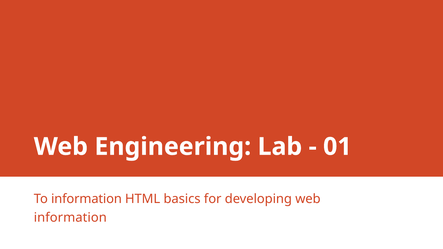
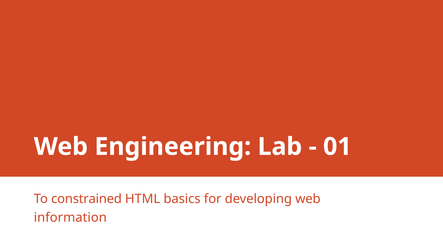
To information: information -> constrained (86, 199)
